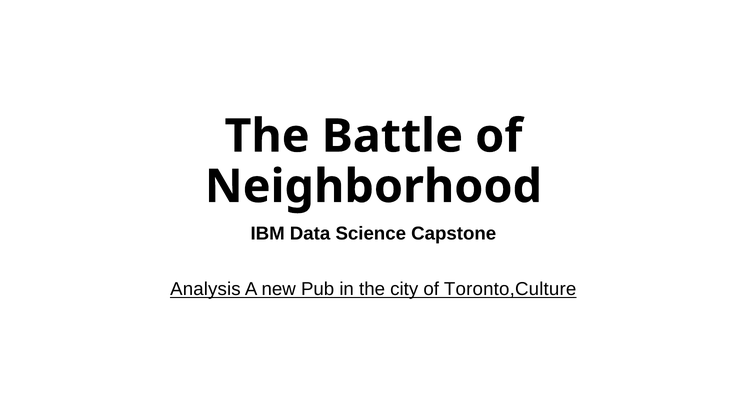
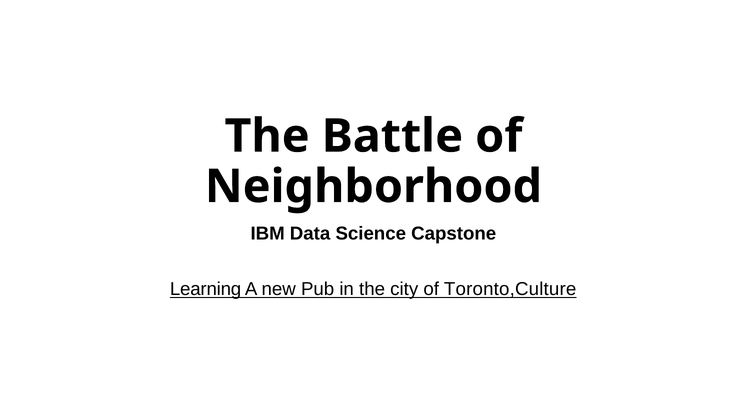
Analysis: Analysis -> Learning (206, 289)
